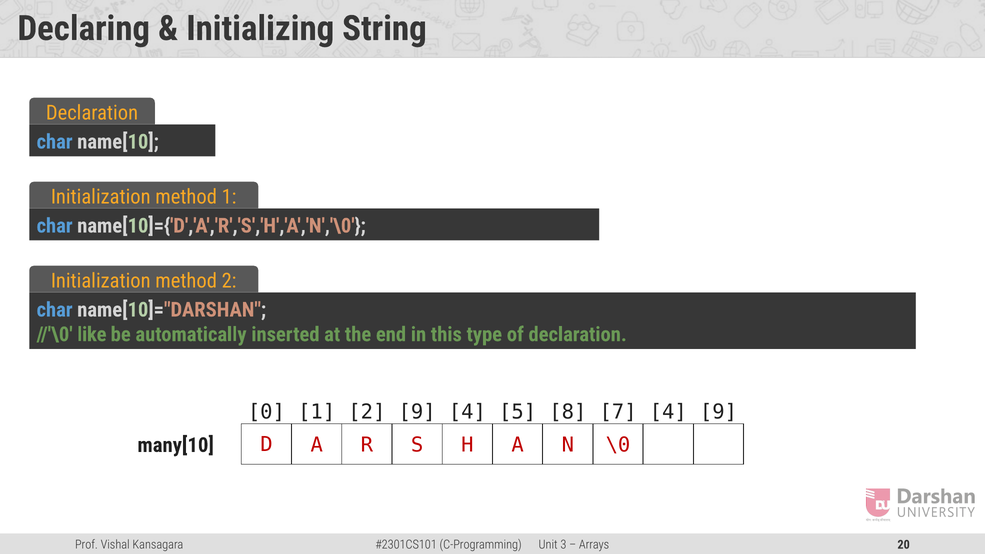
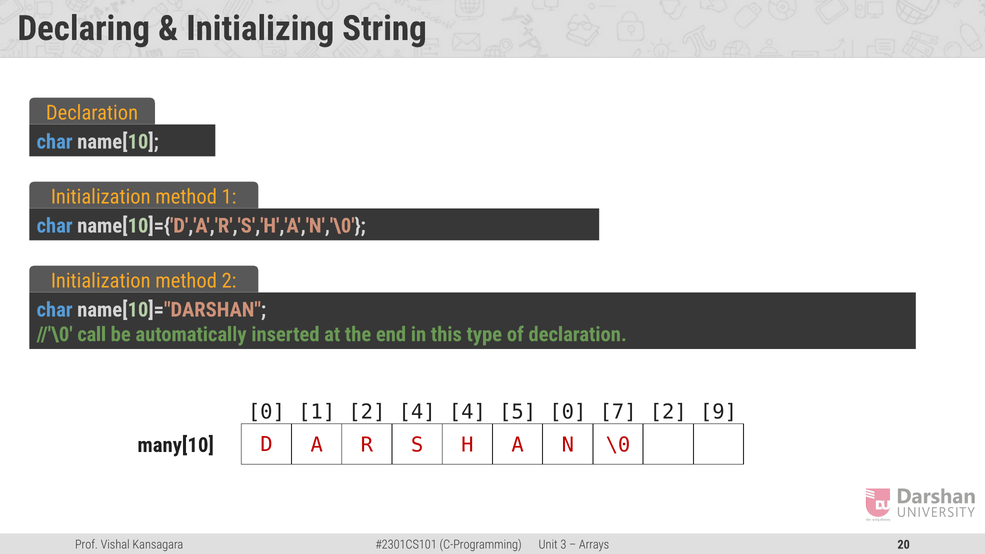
like: like -> call (92, 334)
2 9: 9 -> 4 (417, 412)
5 8: 8 -> 0 (568, 412)
7 4: 4 -> 2 (668, 412)
